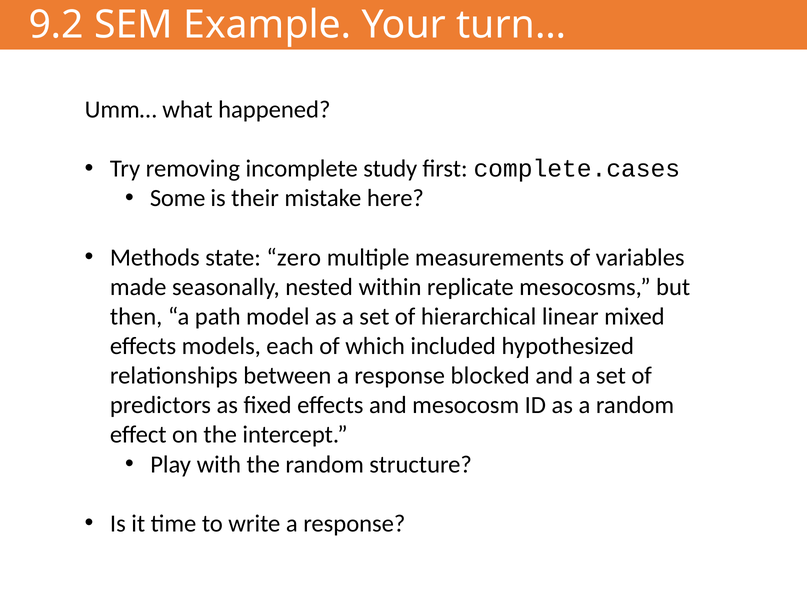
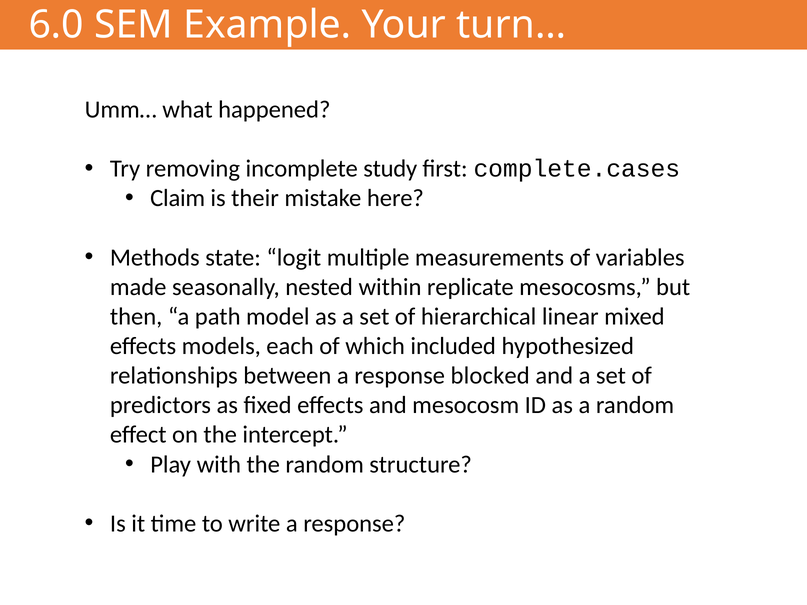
9.2: 9.2 -> 6.0 (56, 25)
Some: Some -> Claim (178, 198)
zero: zero -> logit (294, 258)
